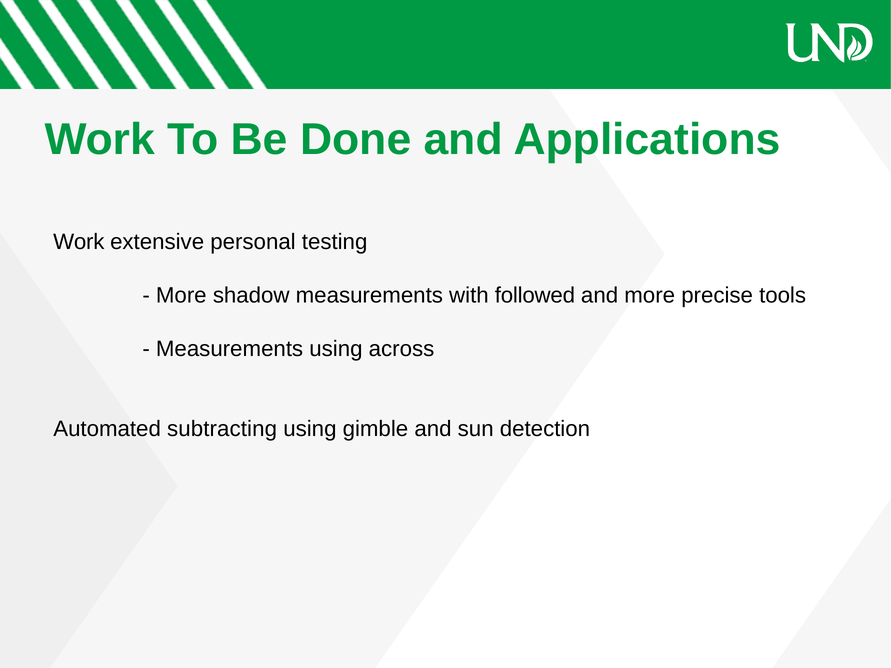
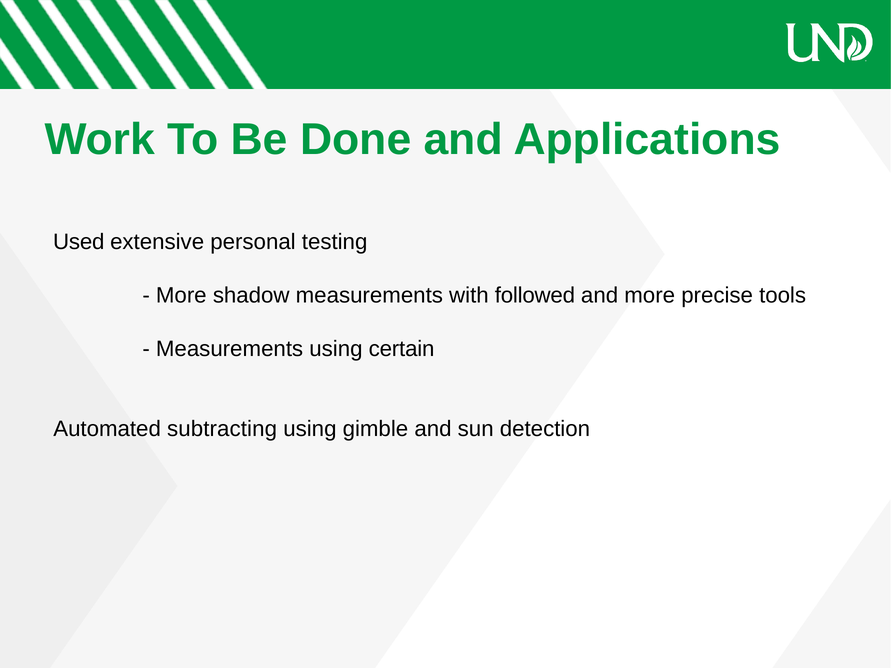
Work: Work -> Used (79, 242)
across: across -> certain (402, 349)
